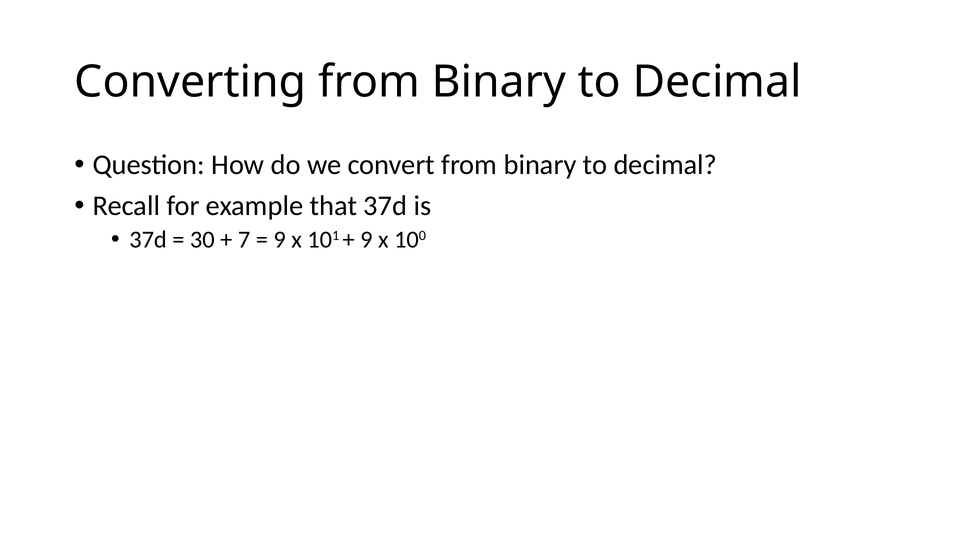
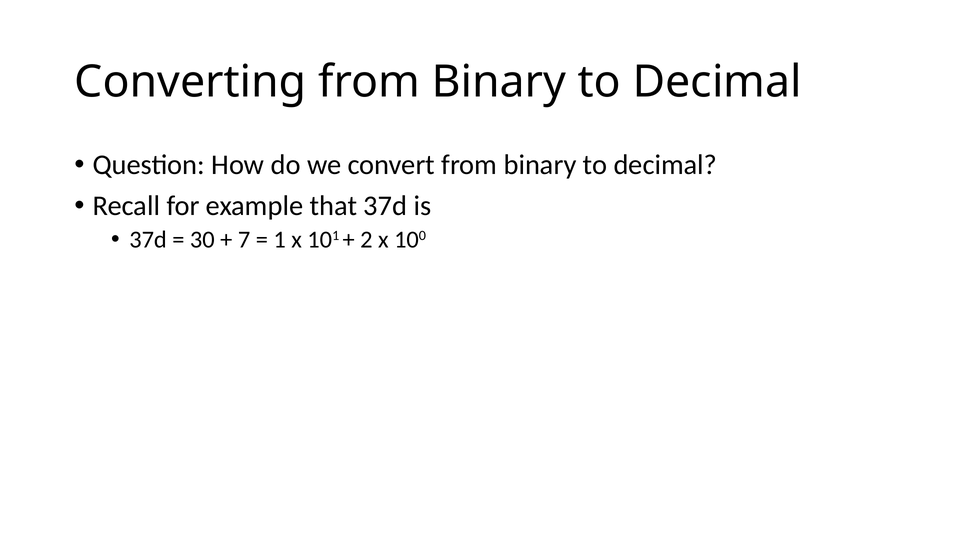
9: 9 -> 1 (280, 239)
9: 9 -> 2 (366, 239)
